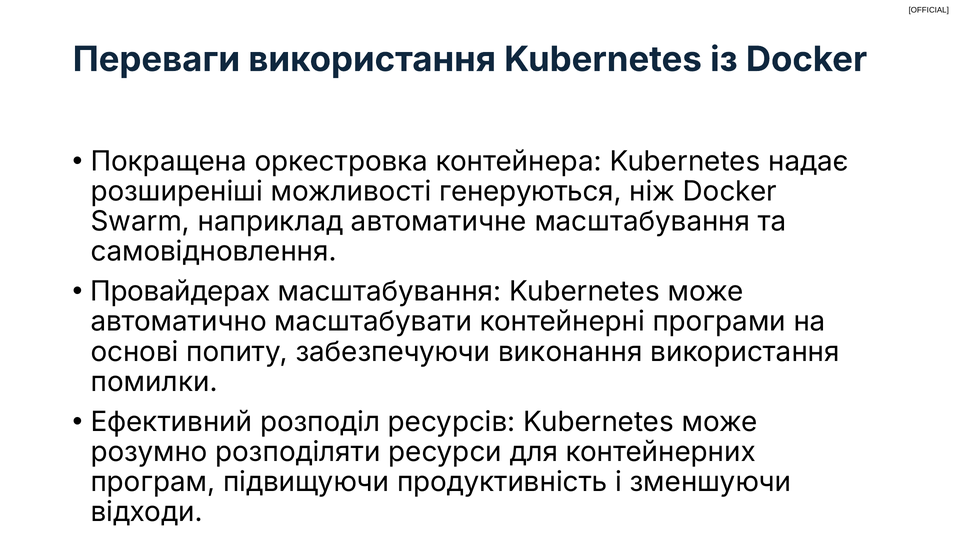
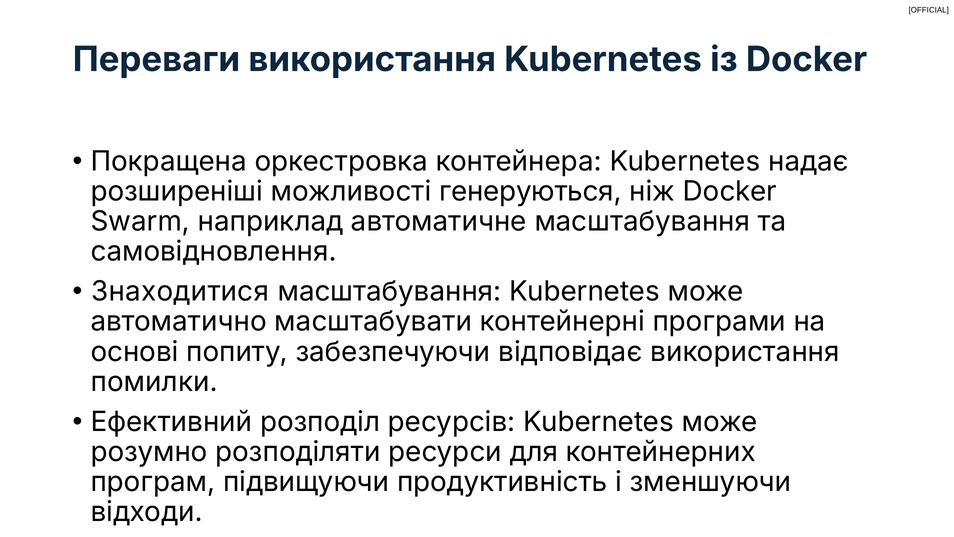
Провайдерах: Провайдерах -> Знаходитися (180, 291)
виконання: виконання -> відповідає (570, 352)
